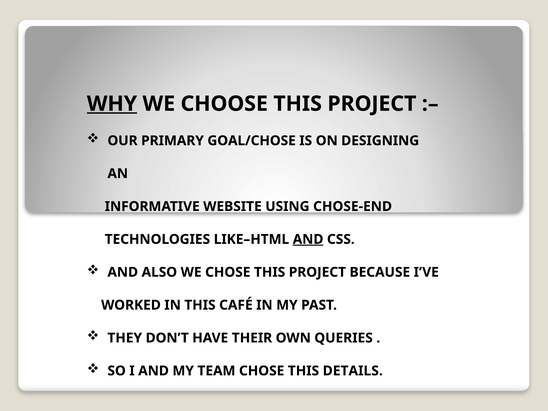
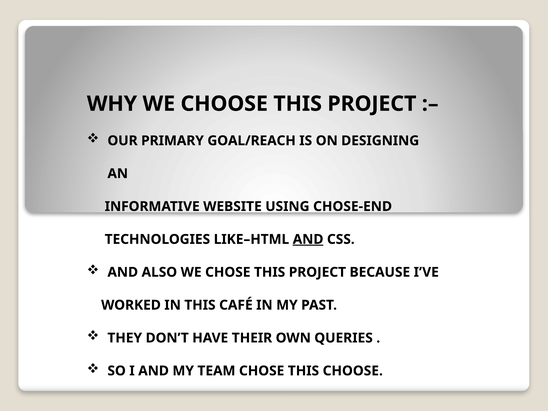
WHY underline: present -> none (112, 104)
GOAL/CHOSE: GOAL/CHOSE -> GOAL/REACH (252, 141)
THIS DETAILS: DETAILS -> CHOOSE (353, 371)
